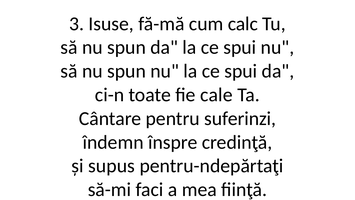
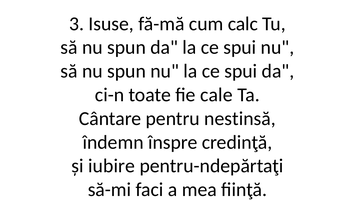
suferinzi: suferinzi -> nestinsă (240, 118)
supus: supus -> iubire (111, 166)
